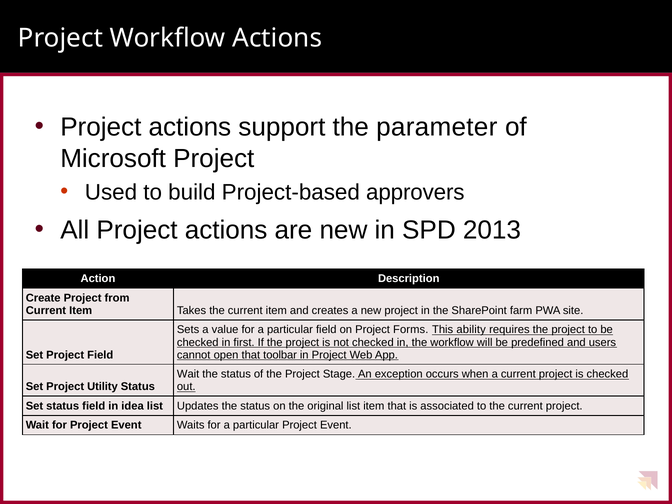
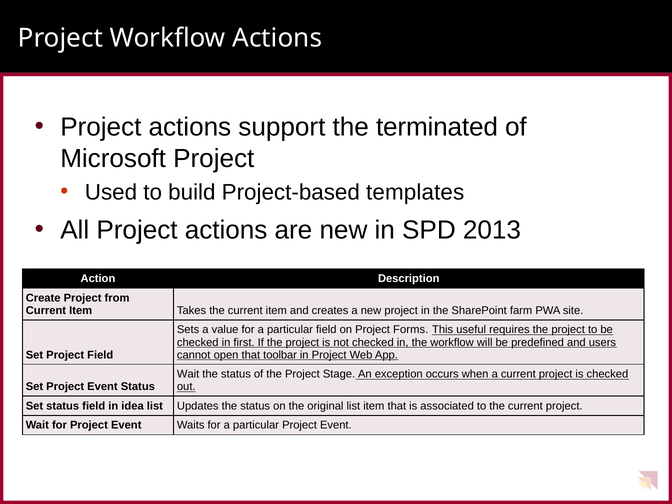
parameter: parameter -> terminated (437, 127)
approvers: approvers -> templates (415, 192)
ability: ability -> useful (471, 330)
Set Project Utility: Utility -> Event (102, 387)
